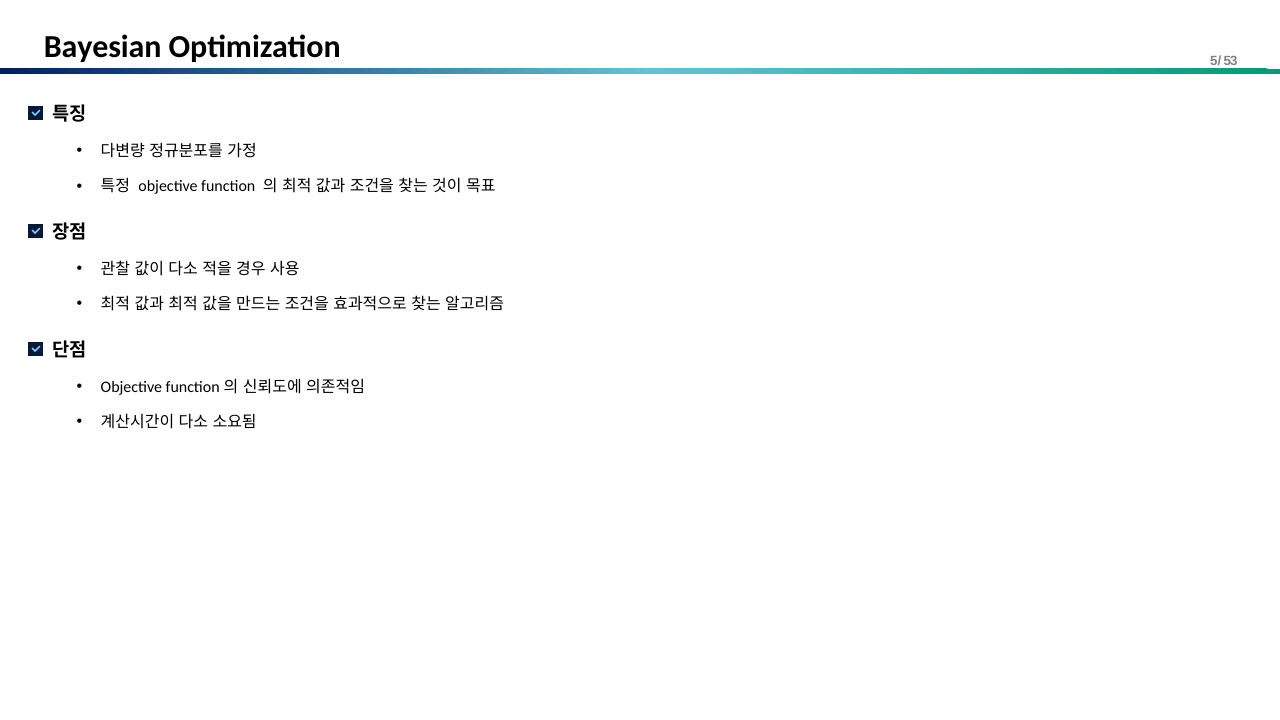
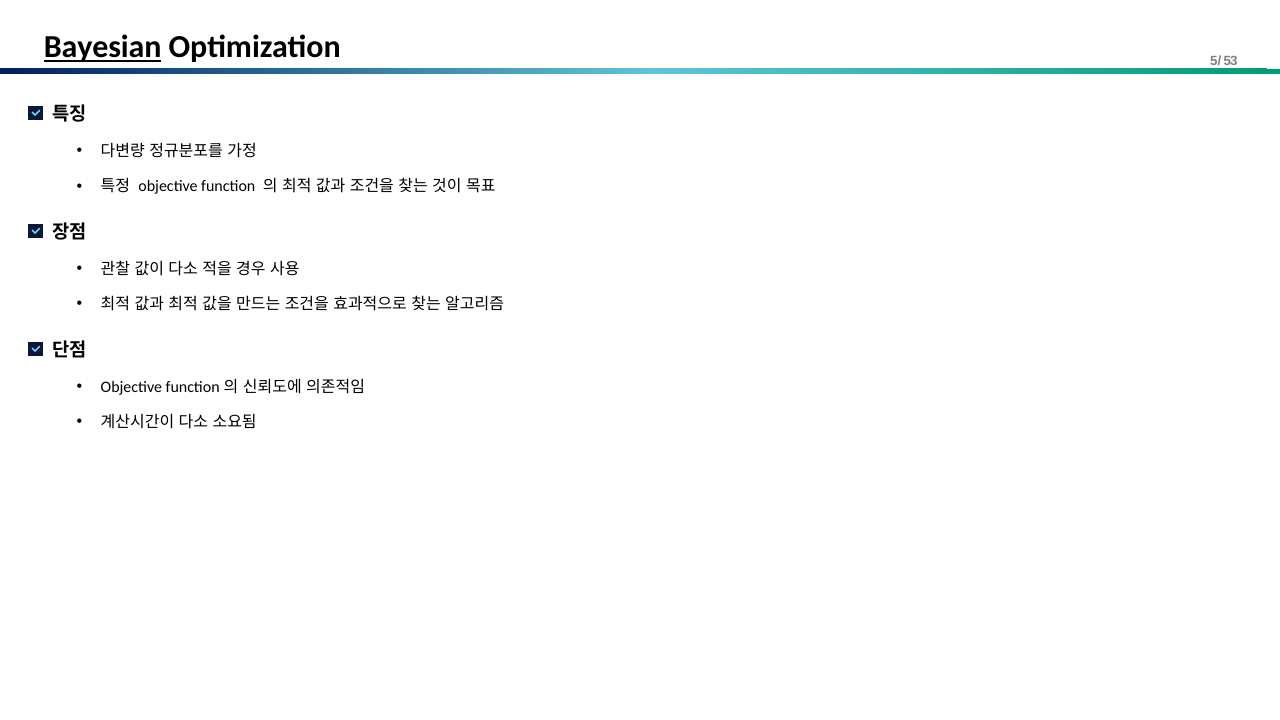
Bayesian underline: none -> present (103, 47)
